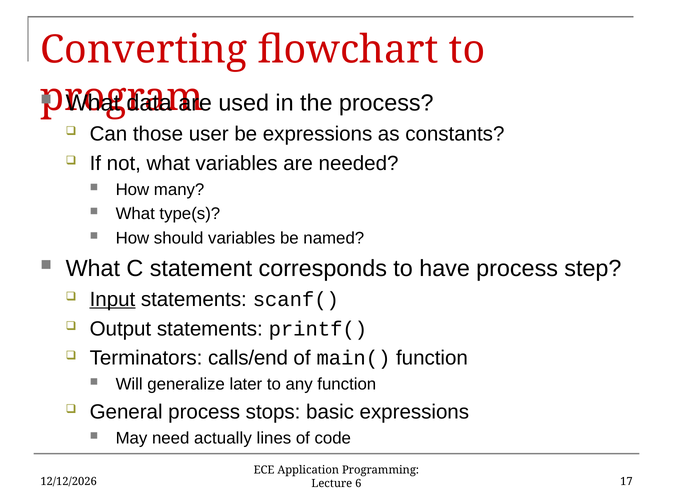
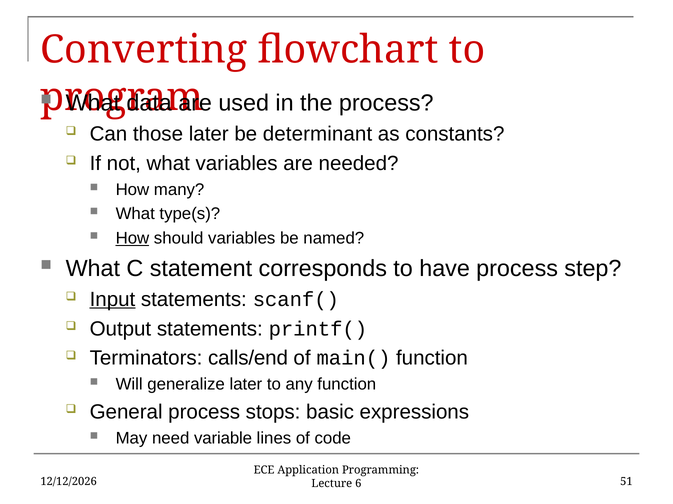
those user: user -> later (209, 134)
be expressions: expressions -> determinant (318, 134)
How underline: none -> present (132, 239)
actually: actually -> variable (223, 439)
17: 17 -> 51 (626, 482)
